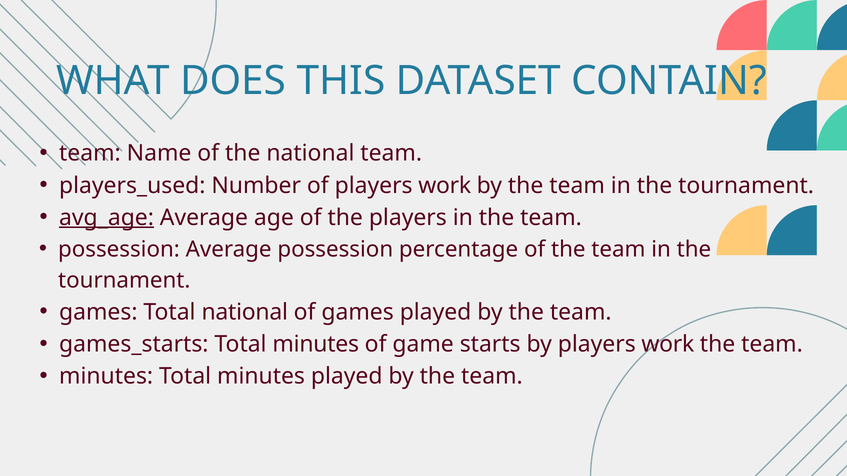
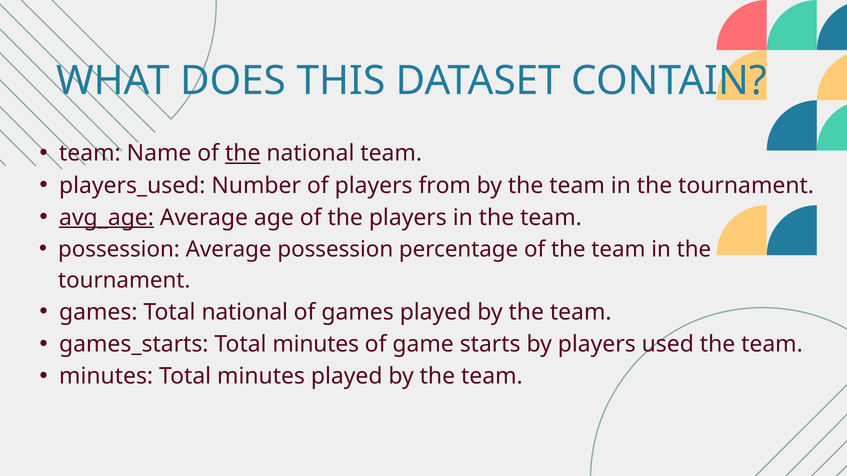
the underline: none -> present (243, 154)
of players work: work -> from (445, 186)
by players work: work -> used (668, 345)
